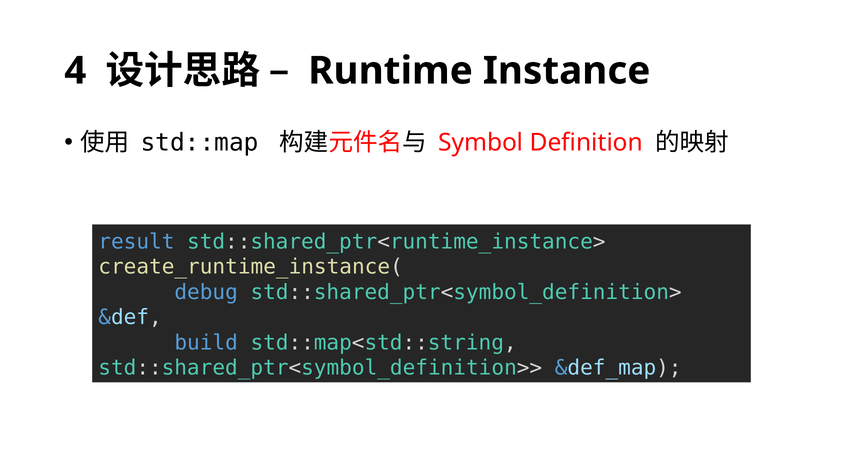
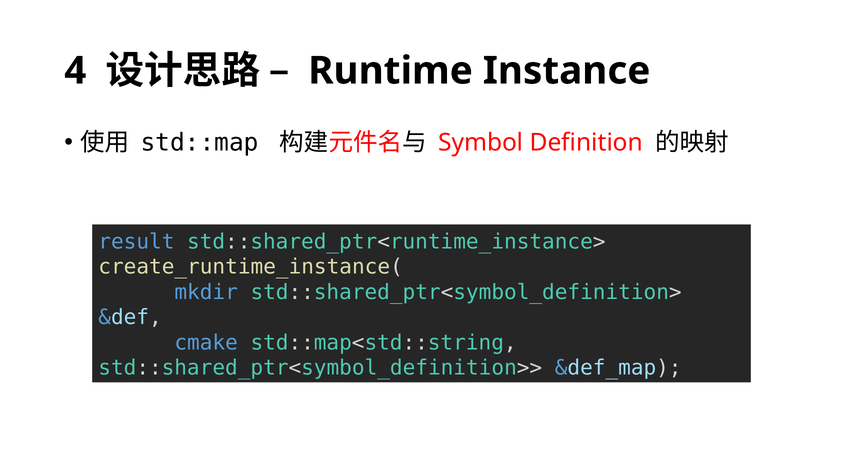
debug: debug -> mkdir (206, 292)
build: build -> cmake (206, 343)
